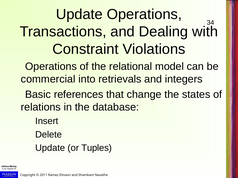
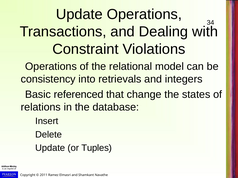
commercial: commercial -> consistency (48, 79)
references: references -> referenced (79, 95)
